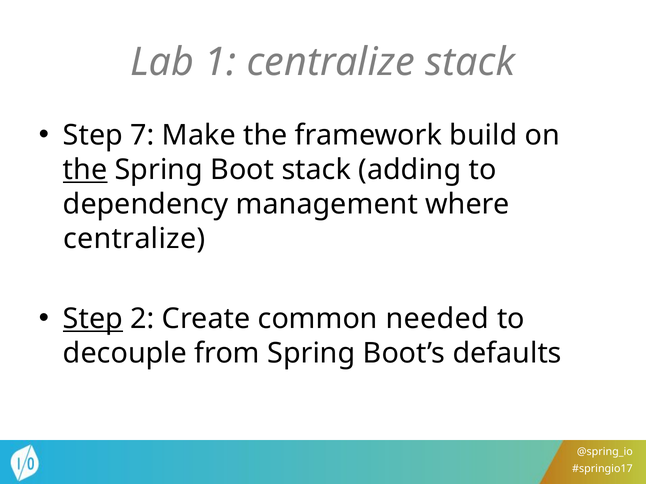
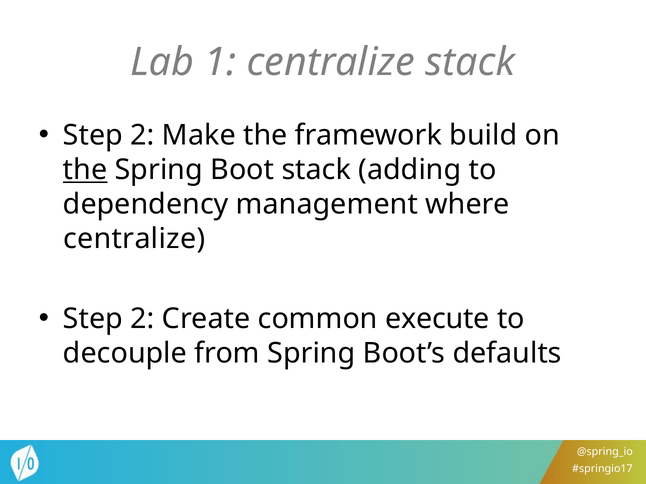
7: 7 -> 2 (142, 136)
Step underline: present -> none (93, 319)
needed: needed -> execute (437, 319)
